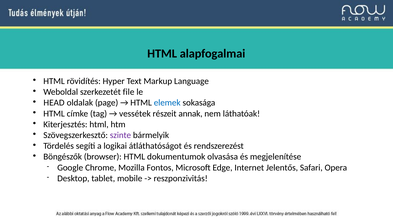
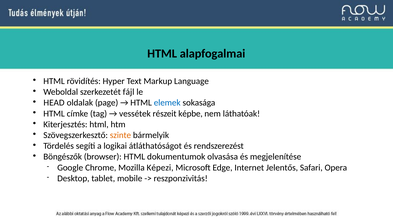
file: file -> fájl (129, 92)
annak: annak -> képbe (191, 114)
szinte colour: purple -> orange (120, 135)
Fontos: Fontos -> Képezi (160, 168)
